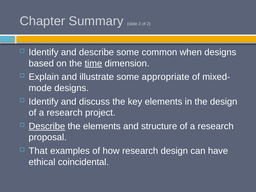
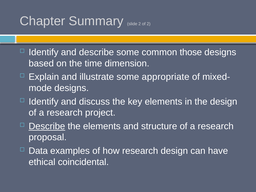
when: when -> those (191, 52)
time underline: present -> none (93, 63)
That: That -> Data (38, 151)
